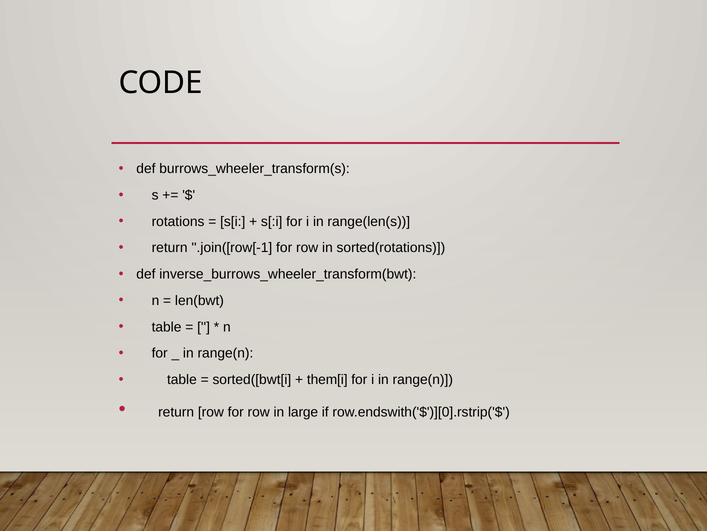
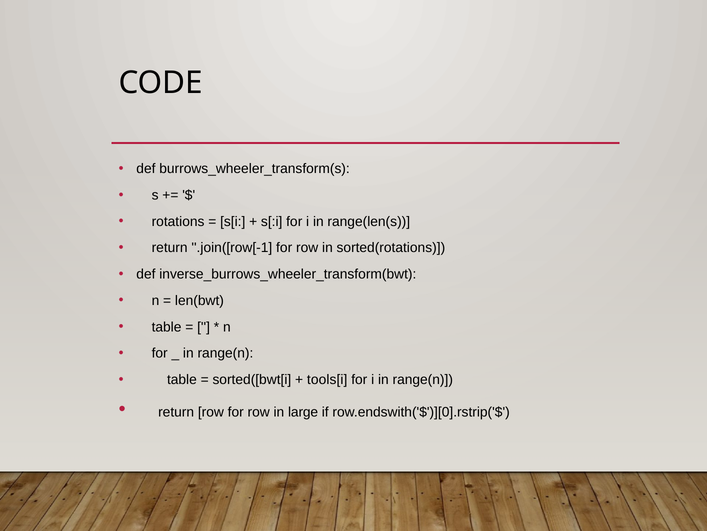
them[i: them[i -> tools[i (327, 379)
